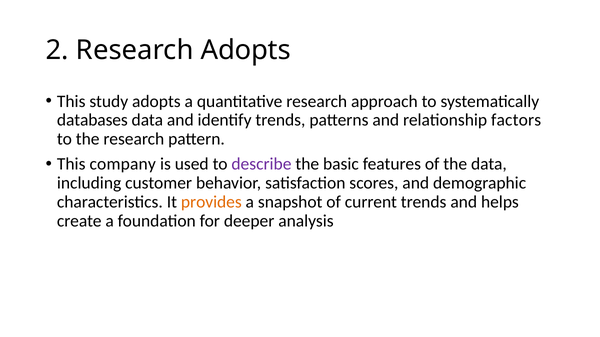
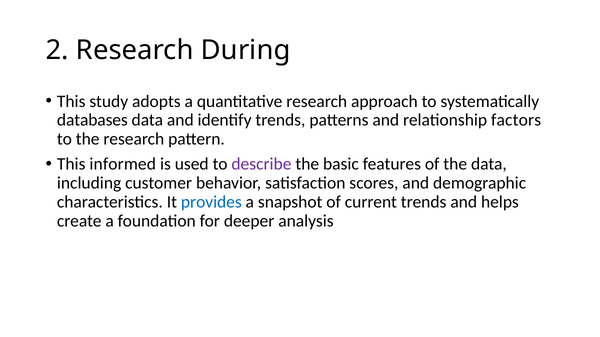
Research Adopts: Adopts -> During (246, 50)
company: company -> informed (123, 164)
provides colour: orange -> blue (211, 202)
